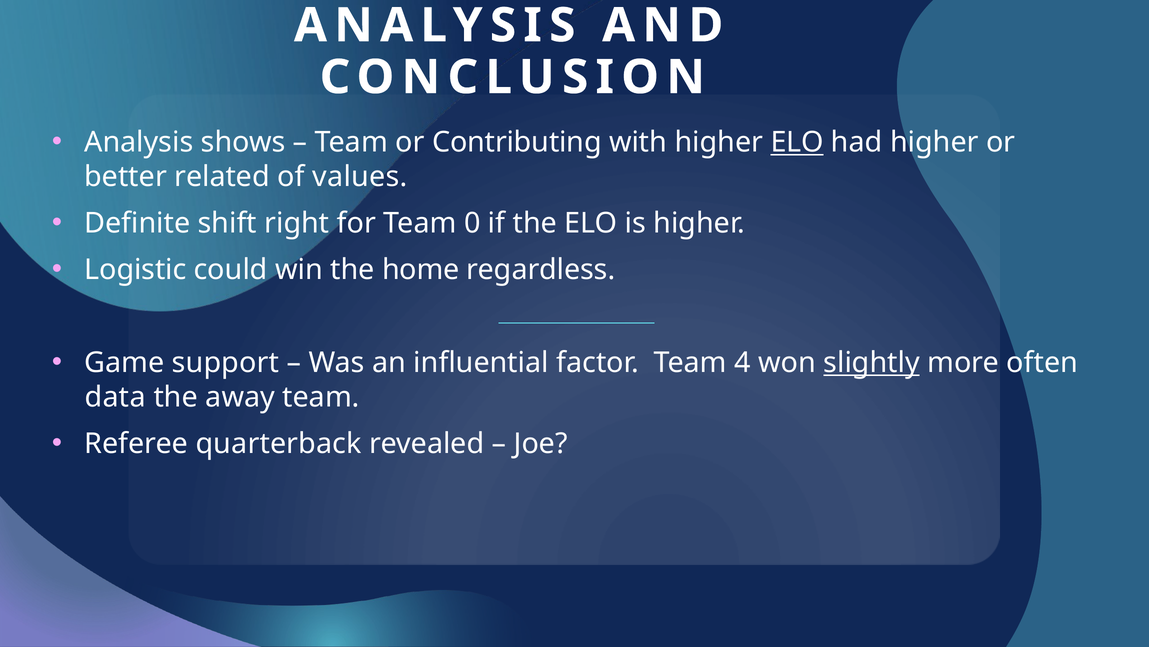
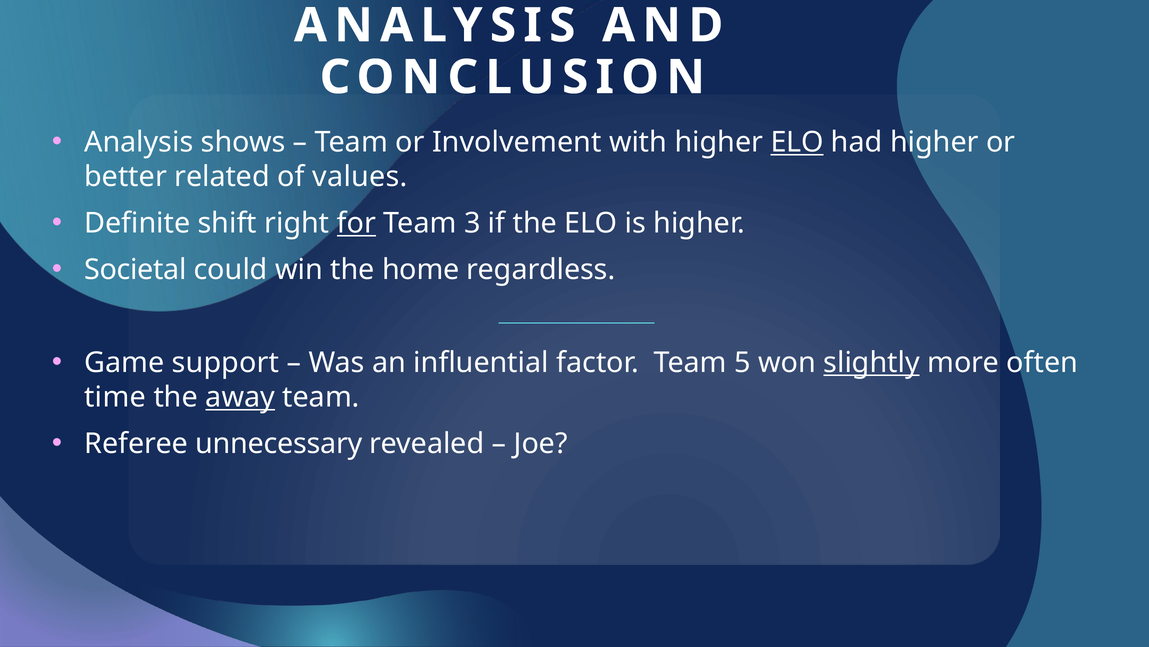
Contributing: Contributing -> Involvement (517, 142)
for underline: none -> present (356, 223)
0: 0 -> 3 (472, 223)
Logistic: Logistic -> Societal (135, 270)
4: 4 -> 5 (742, 362)
data: data -> time (115, 397)
away underline: none -> present (240, 397)
quarterback: quarterback -> unnecessary (279, 443)
